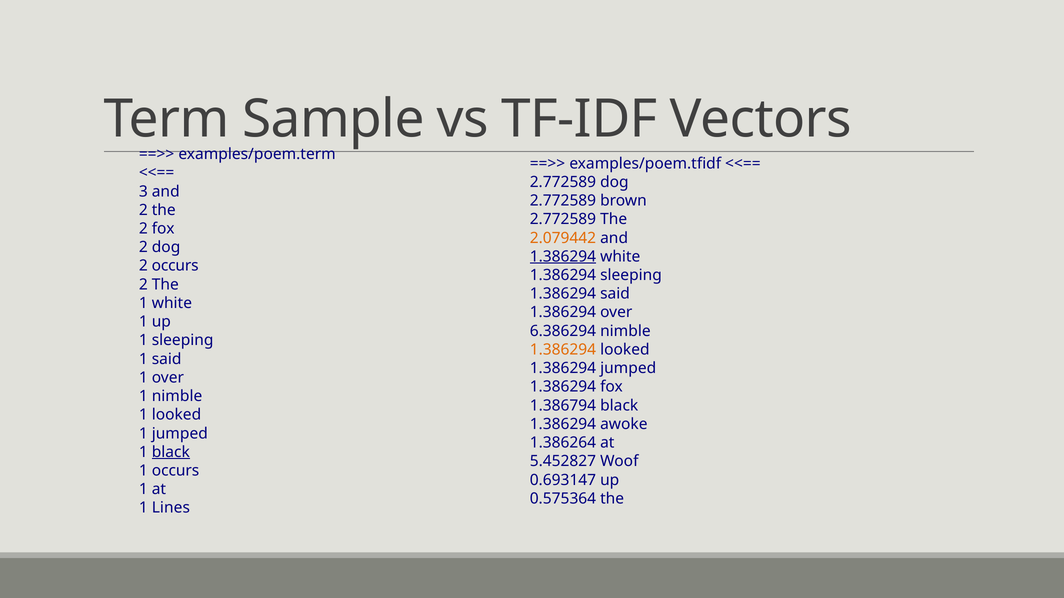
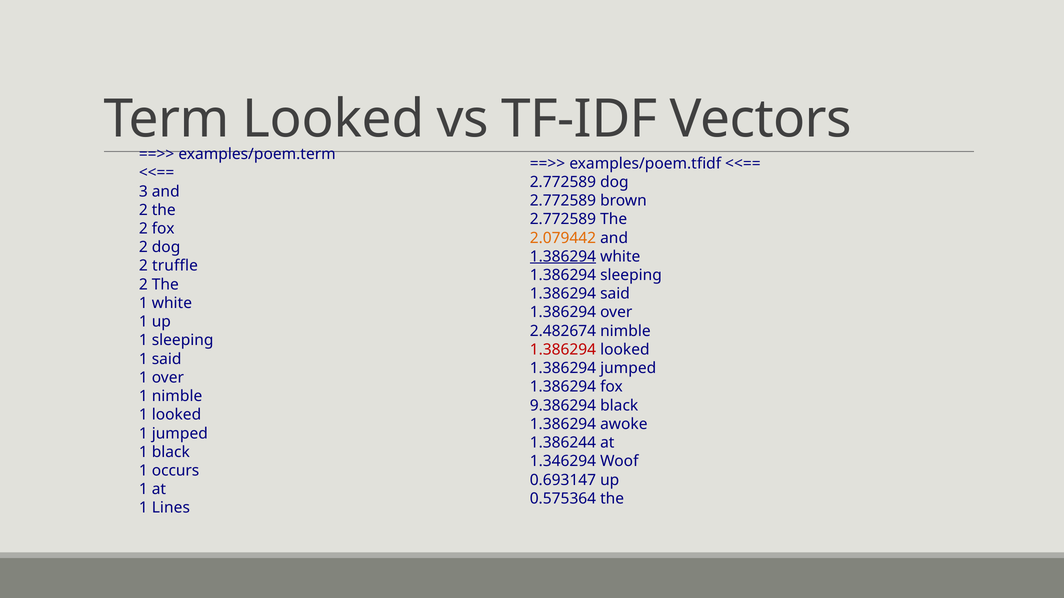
Sample: Sample -> Looked (333, 119)
2 occurs: occurs -> truffle (175, 266)
6.386294: 6.386294 -> 2.482674 (563, 331)
1.386294 colour: orange -> red (563, 350)
1.386794: 1.386794 -> 9.386294 (563, 406)
1.386264: 1.386264 -> 1.386244 (563, 443)
black underline: present -> none (171, 452)
5.452827: 5.452827 -> 1.346294 (563, 462)
